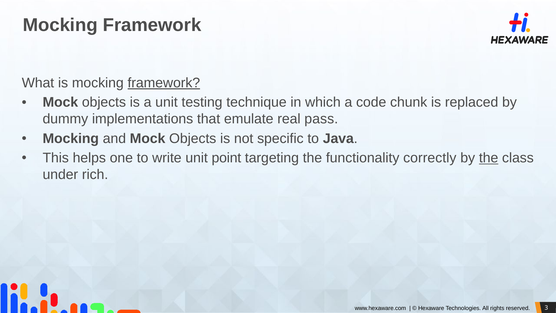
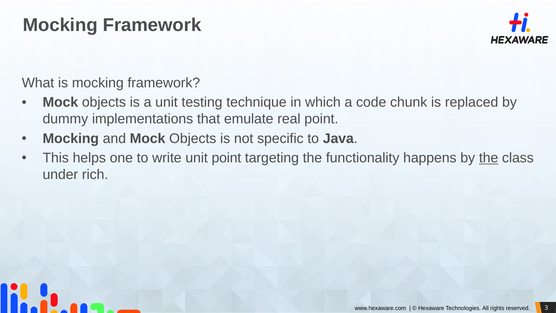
framework underline: present -> none (164, 83)
real pass: pass -> point (321, 119)
correctly: correctly -> happens (430, 158)
